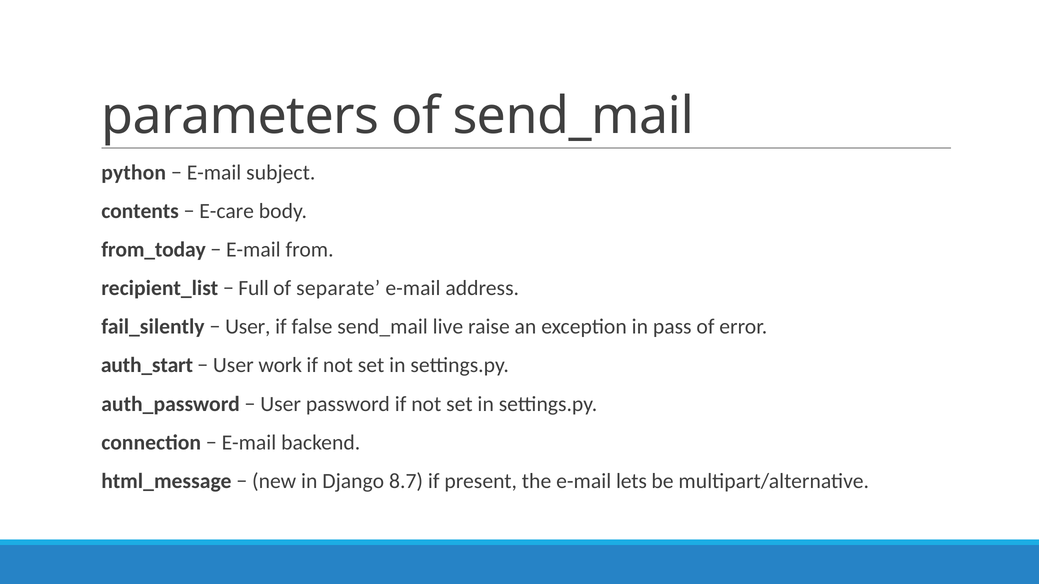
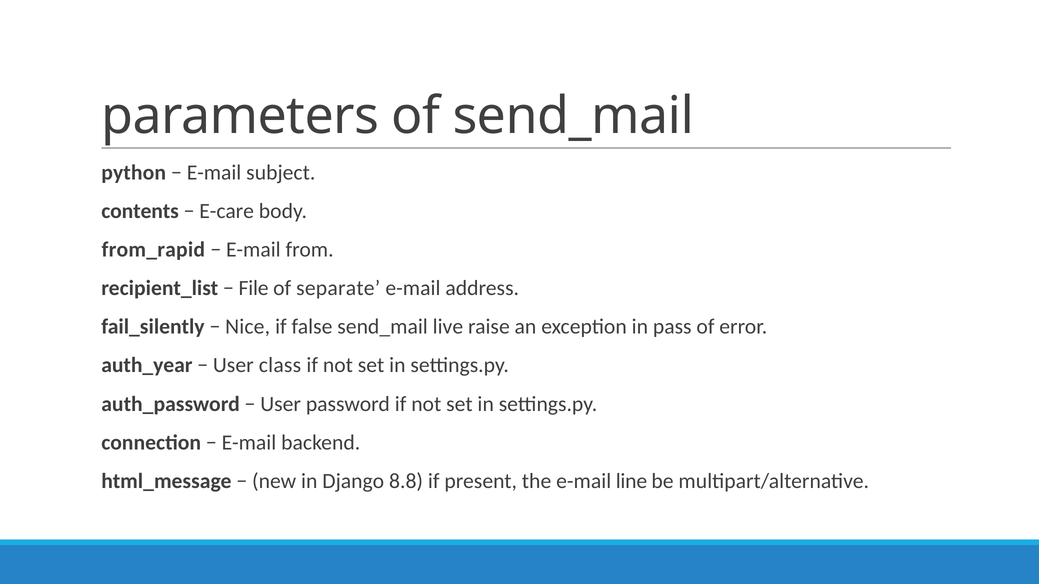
from_today: from_today -> from_rapid (153, 250)
Full: Full -> File (254, 288)
User: User -> Nice (248, 327)
auth_start: auth_start -> auth_year (147, 366)
work: work -> class (280, 366)
8.7: 8.7 -> 8.8 (406, 481)
lets: lets -> line (631, 481)
